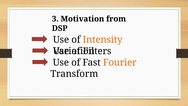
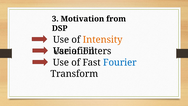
Fourier colour: orange -> blue (120, 62)
